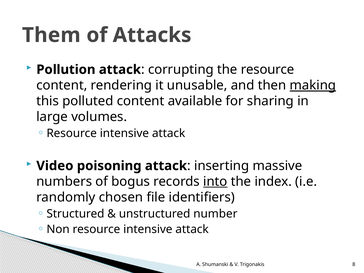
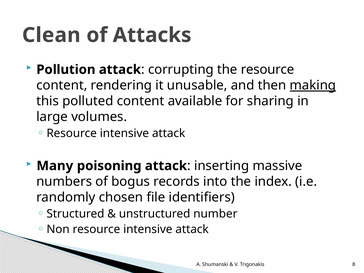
Them: Them -> Clean (51, 35)
Video: Video -> Many (55, 166)
into underline: present -> none (215, 182)
